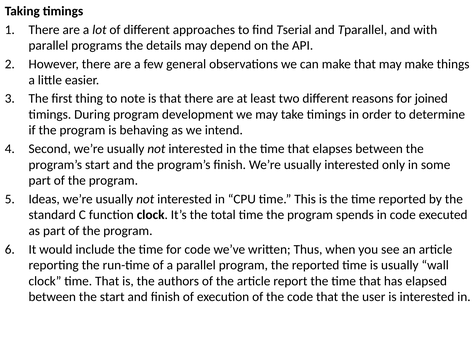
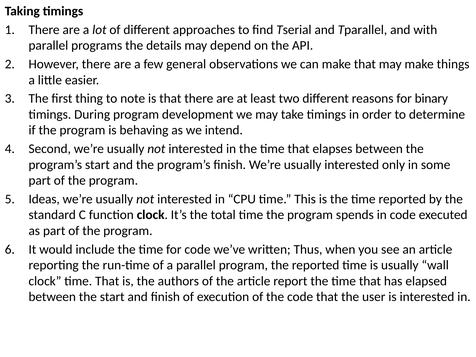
joined: joined -> binary (431, 99)
